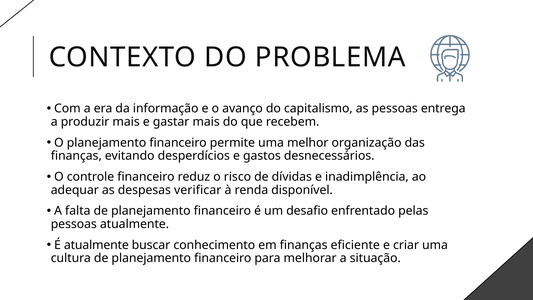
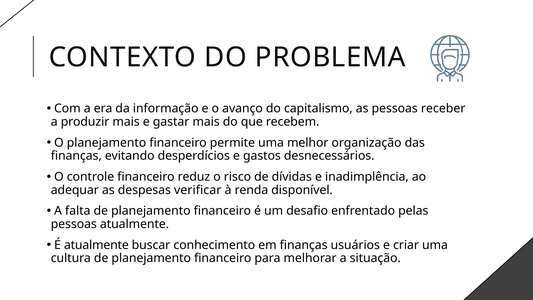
entrega: entrega -> receber (443, 108)
eficiente: eficiente -> usuários (355, 245)
